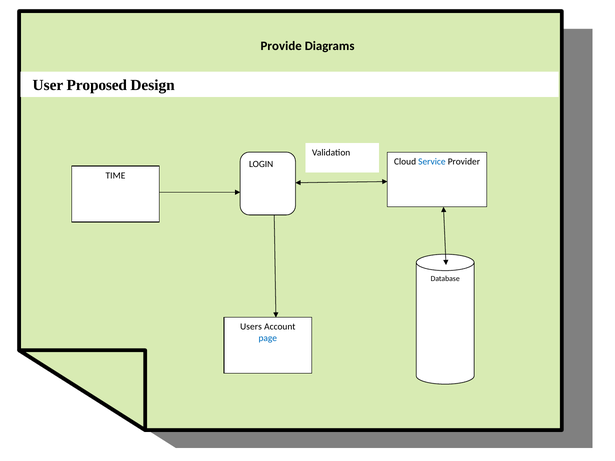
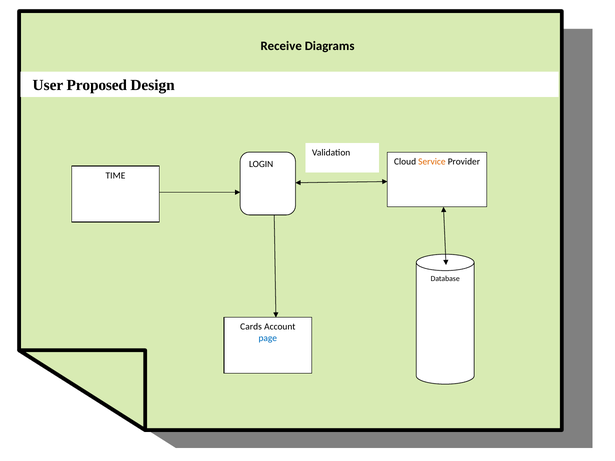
Provide: Provide -> Receive (281, 46)
Service colour: blue -> orange (432, 162)
Users: Users -> Cards (251, 327)
